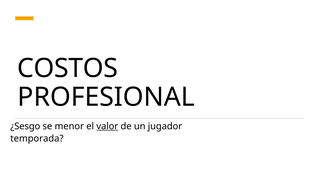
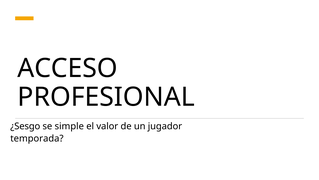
COSTOS: COSTOS -> ACCESO (67, 68)
menor: menor -> simple (69, 126)
valor underline: present -> none (107, 126)
